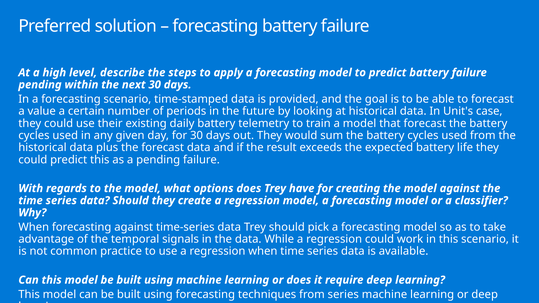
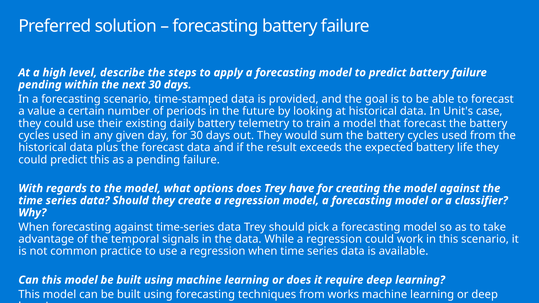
from series: series -> works (343, 294)
